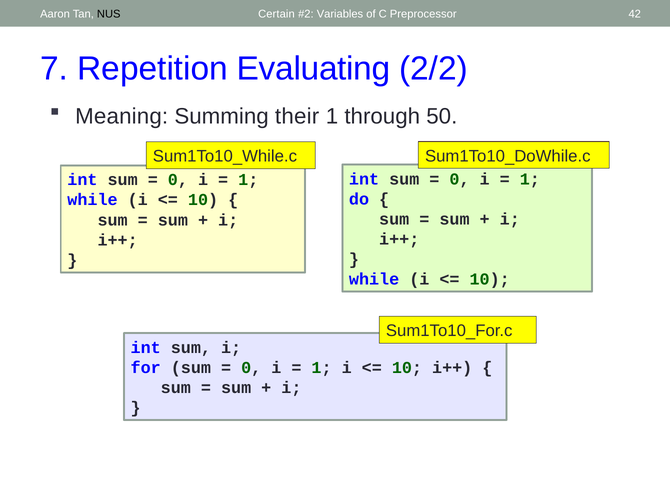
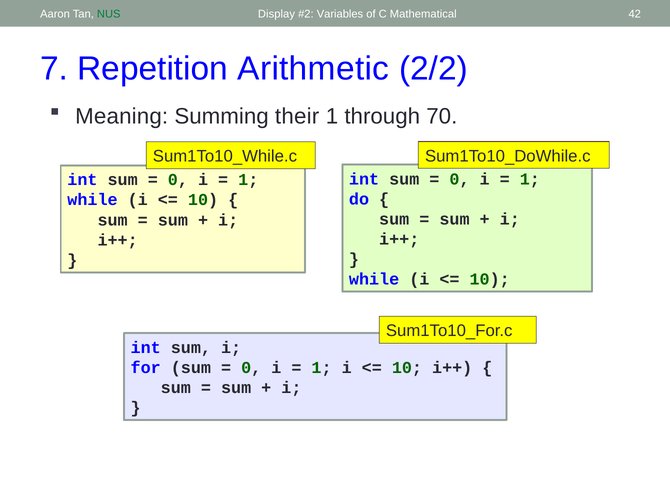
NUS colour: black -> green (109, 14)
Certain: Certain -> Display (276, 14)
Preprocessor: Preprocessor -> Mathematical (423, 14)
Evaluating: Evaluating -> Arithmetic (313, 69)
50: 50 -> 70 (442, 116)
